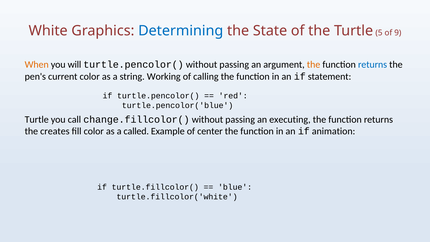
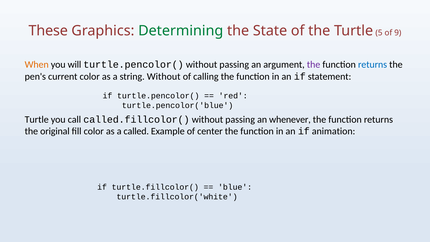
White: White -> These (48, 31)
Determining colour: blue -> green (181, 31)
the colour: orange -> purple (314, 65)
string Working: Working -> Without (164, 76)
change.fillcolor(: change.fillcolor( -> called.fillcolor( (136, 119)
executing: executing -> whenever (290, 119)
creates: creates -> original (55, 131)
